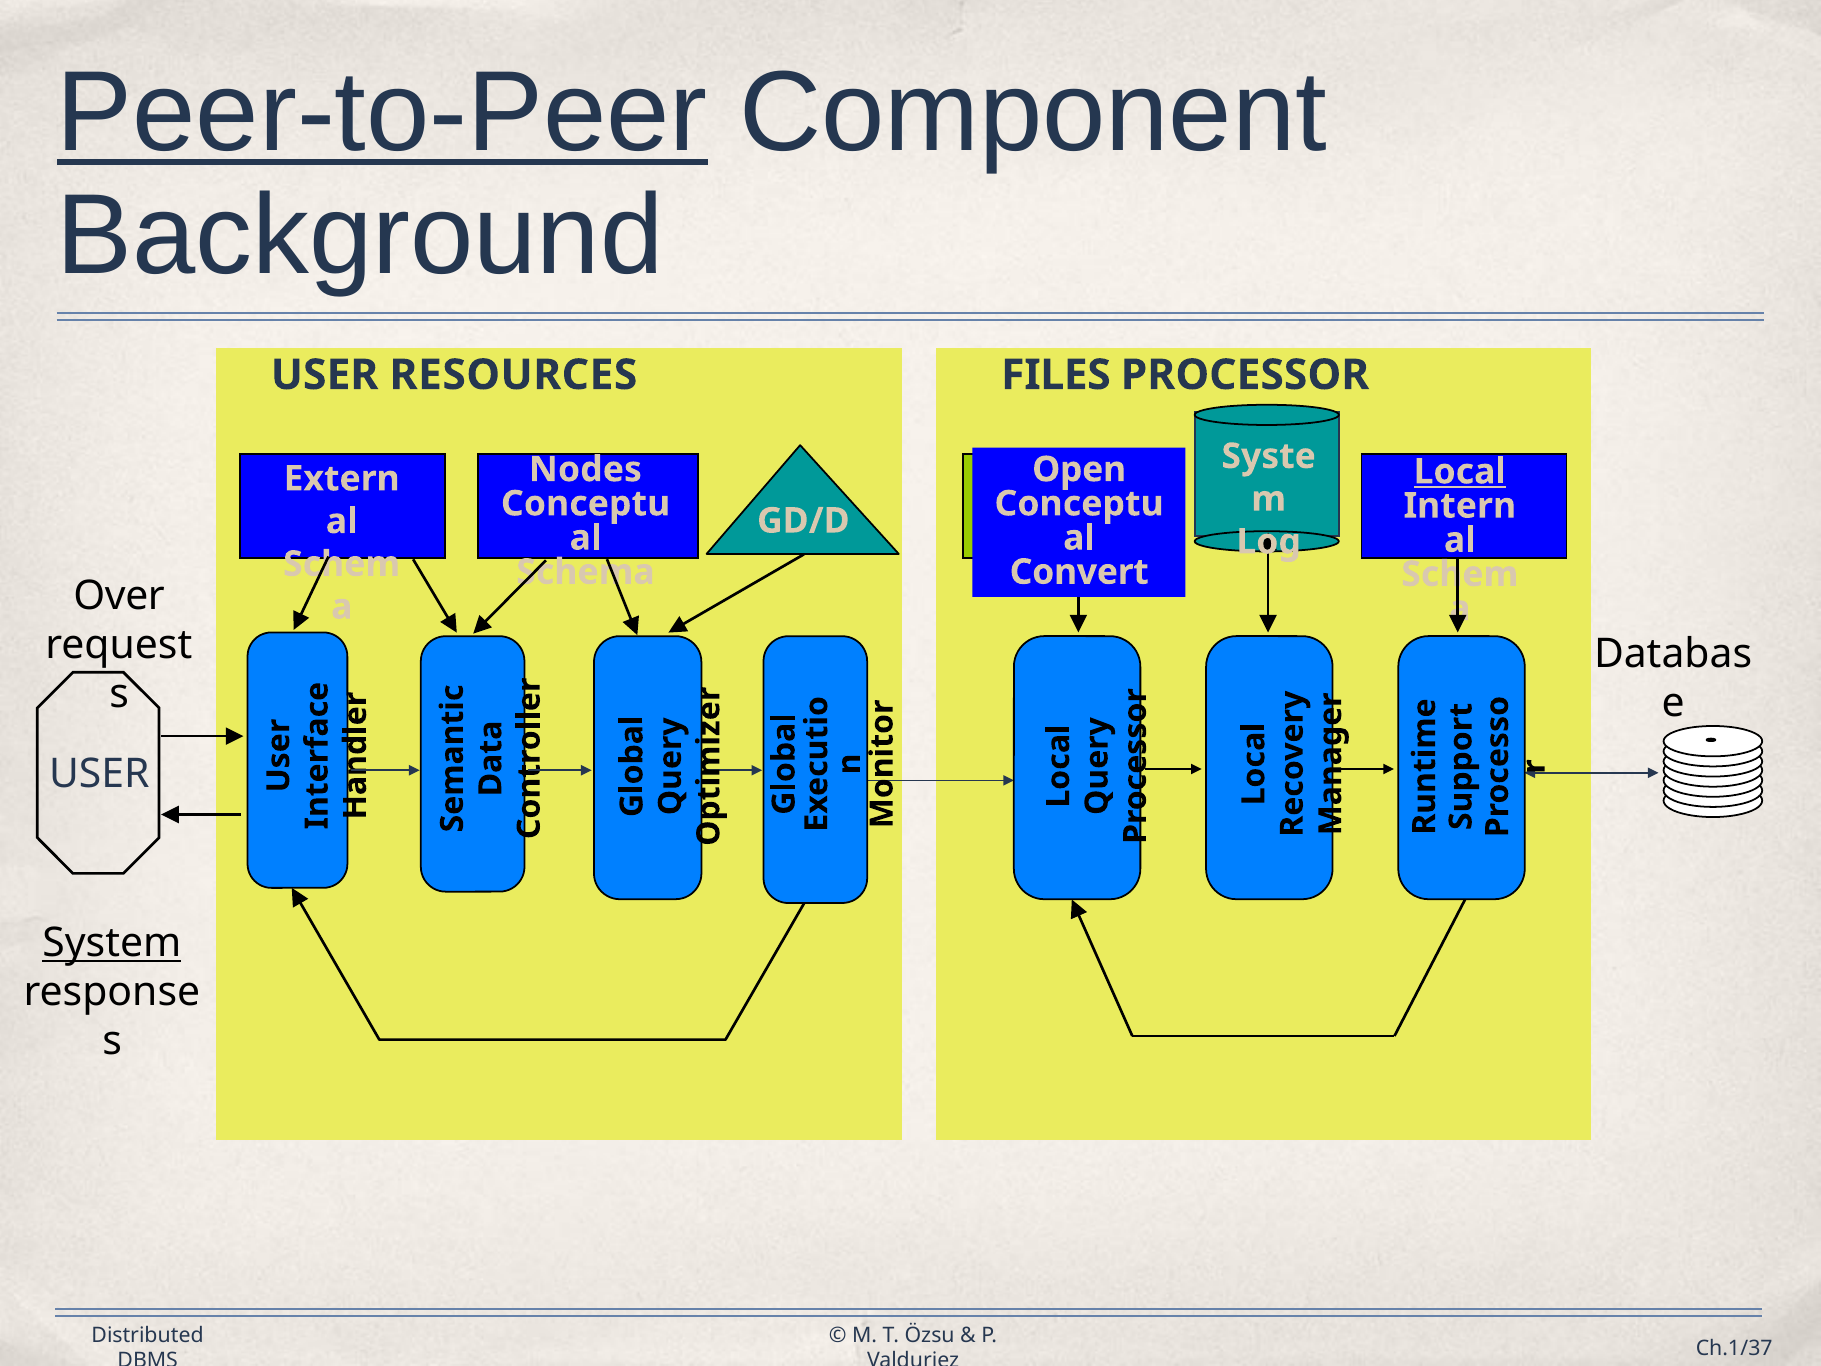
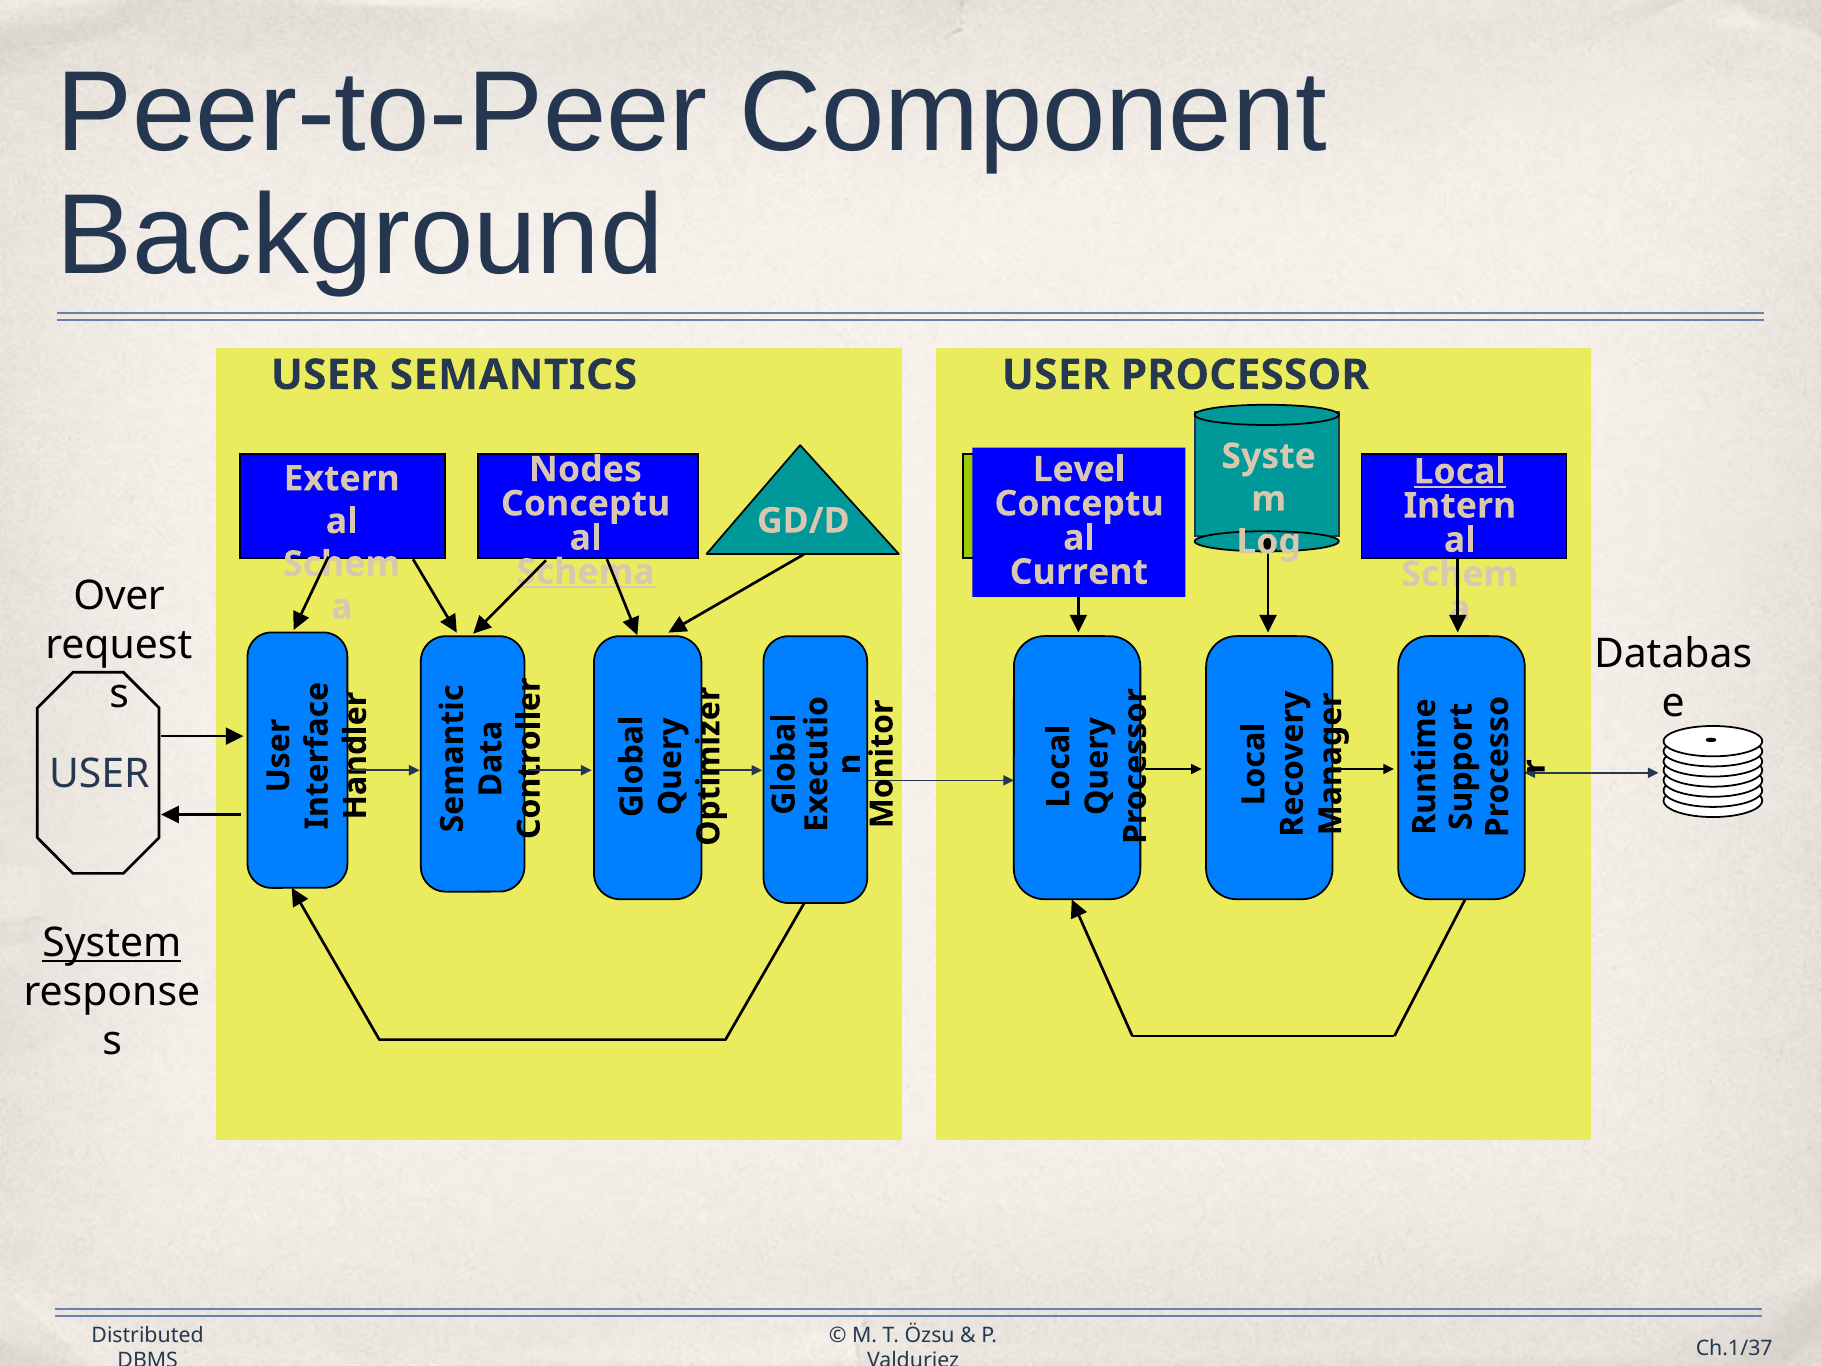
Peer-to-Peer underline: present -> none (382, 113)
RESOURCES: RESOURCES -> SEMANTICS (513, 375)
FILES: FILES -> USER (1056, 375)
Open: Open -> Level (1079, 469)
Schema underline: none -> present (585, 572)
Convert: Convert -> Current (1079, 572)
